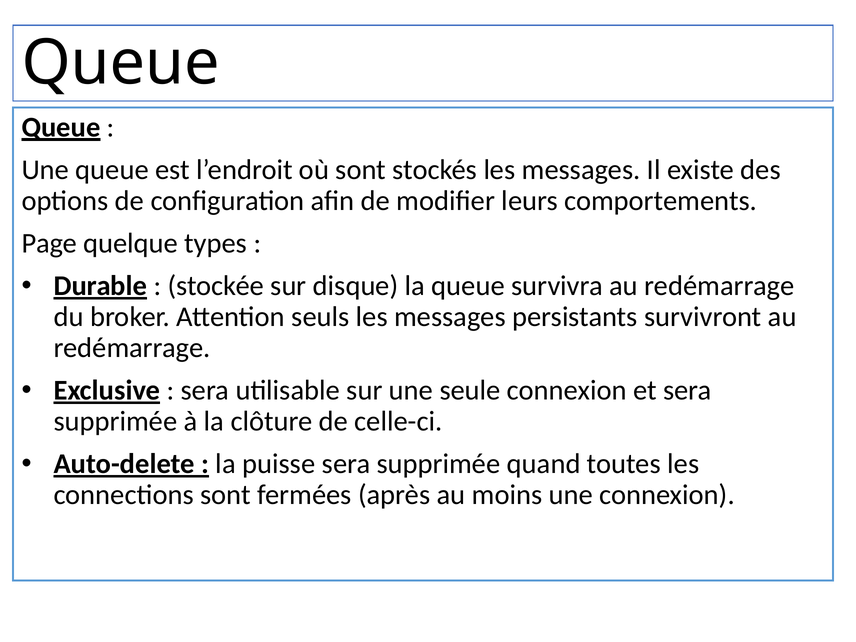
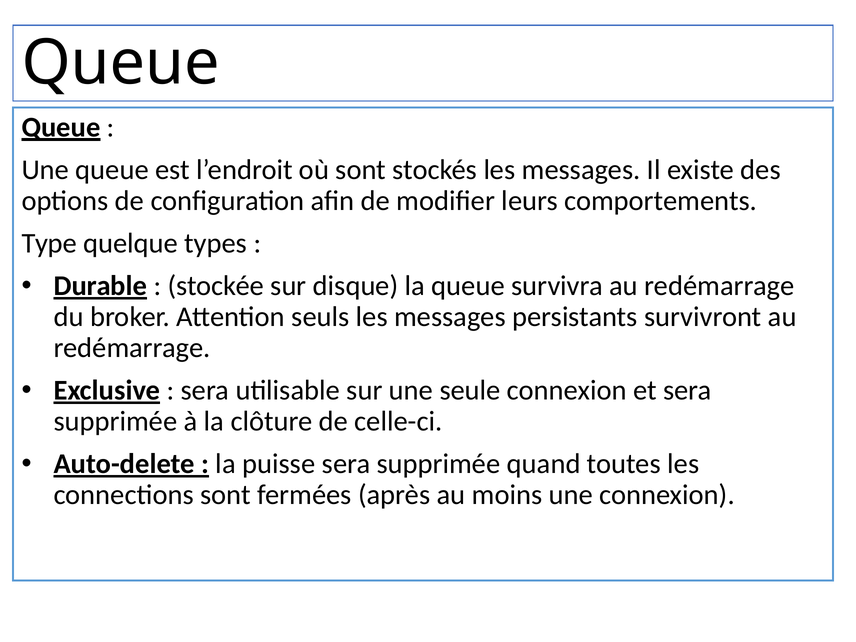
Page: Page -> Type (49, 243)
